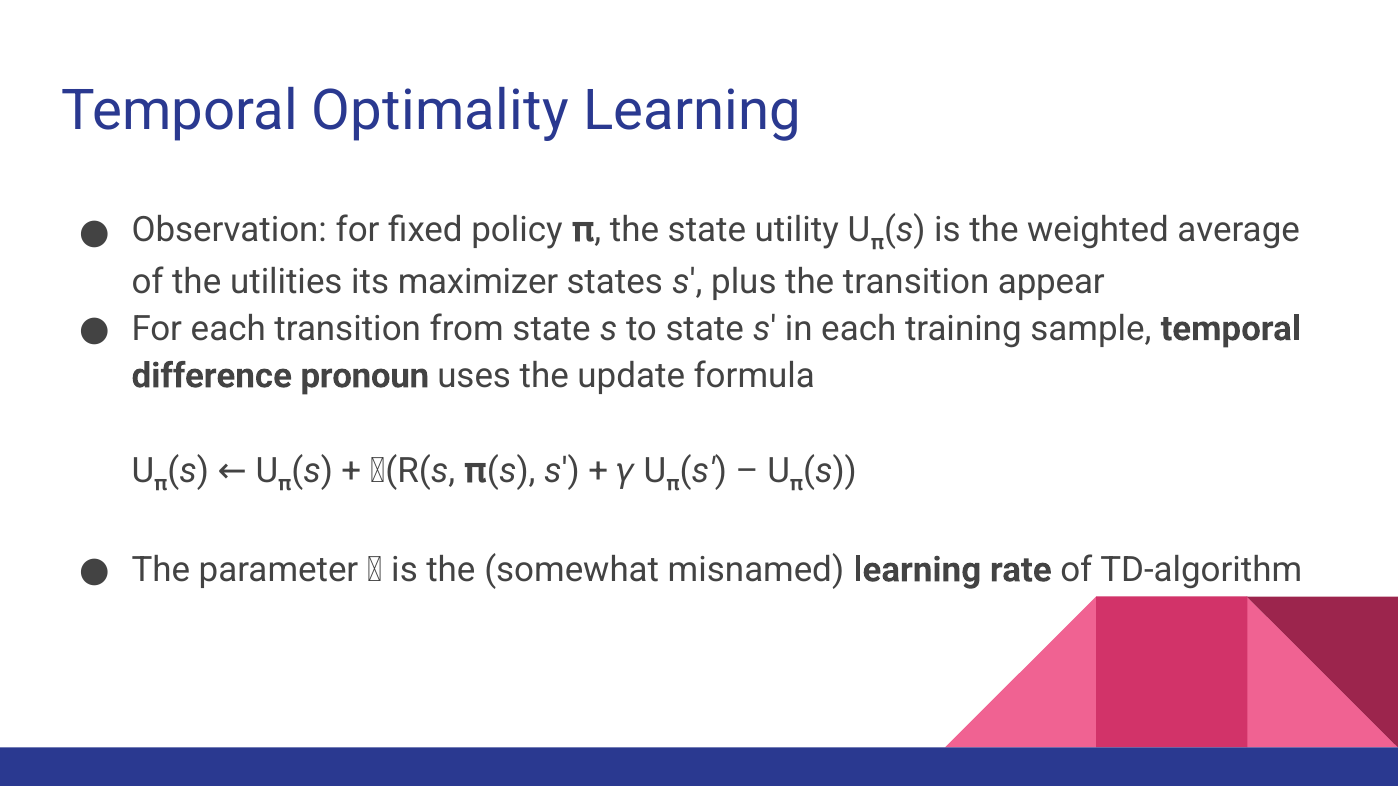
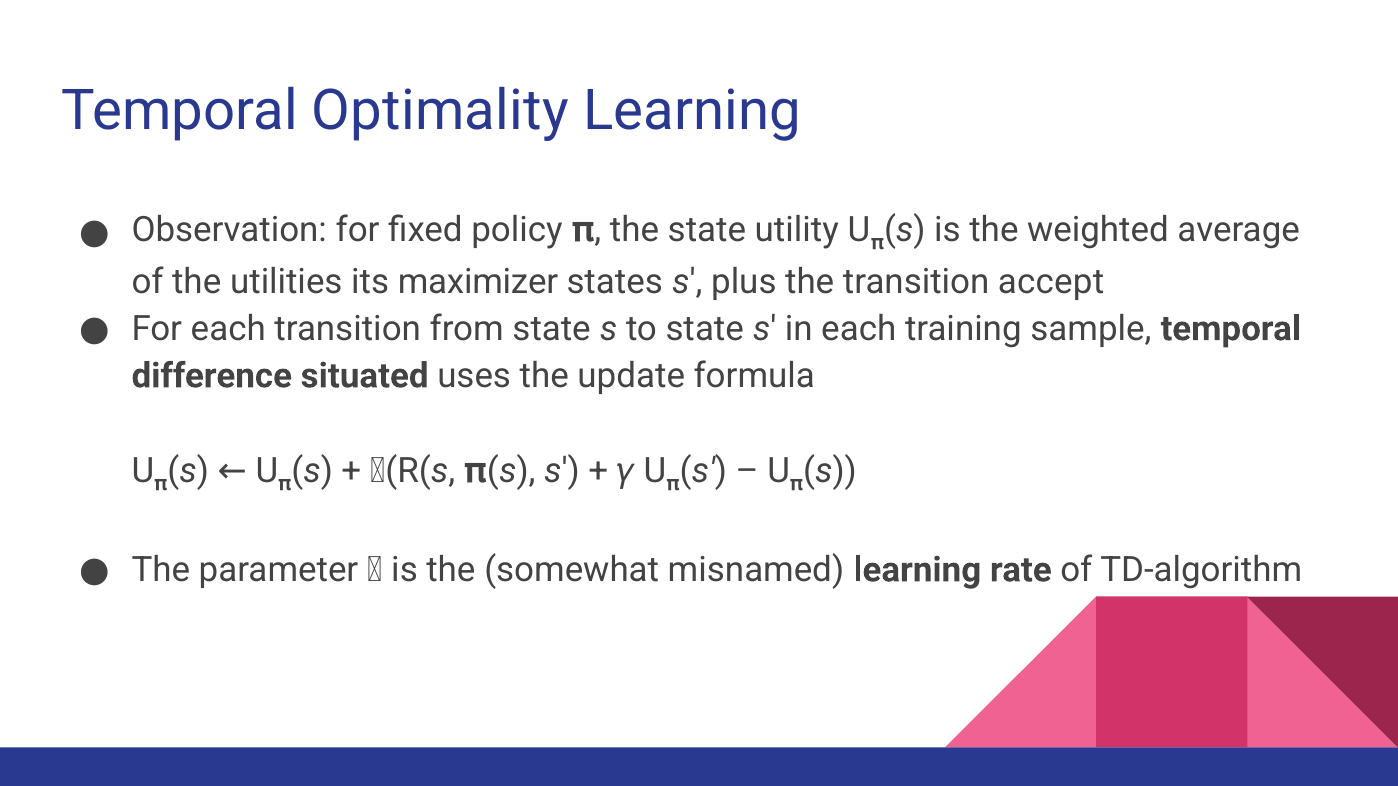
appear: appear -> accept (1051, 282)
pronoun: pronoun -> situated (365, 376)
